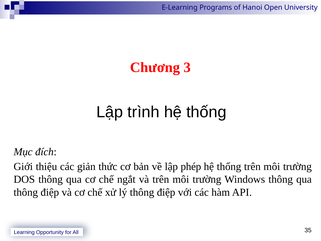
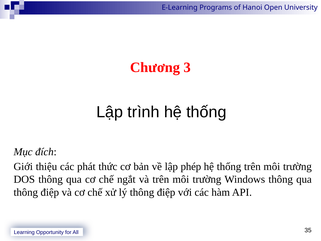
giản: giản -> phát (86, 166)
